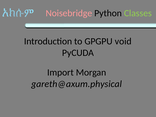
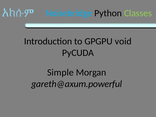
Noisebridge colour: pink -> light blue (69, 13)
Import: Import -> Simple (60, 72)
gareth@axum.physical: gareth@axum.physical -> gareth@axum.powerful (77, 84)
